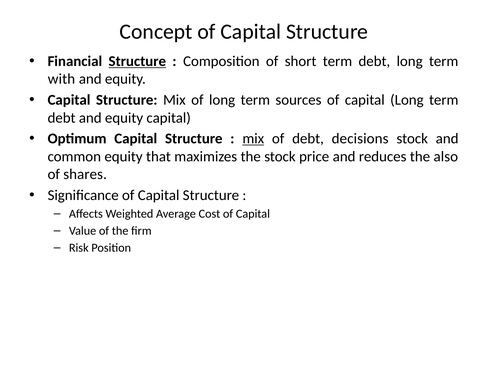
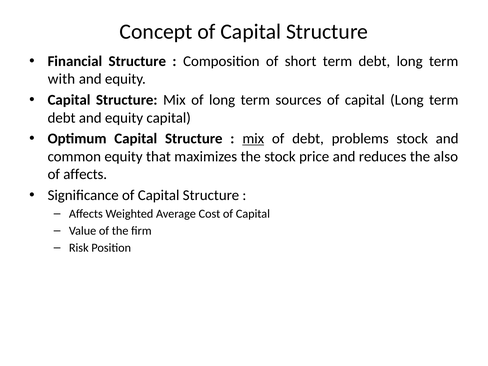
Structure underline: present -> none (137, 61)
decisions: decisions -> problems (360, 139)
of shares: shares -> affects (85, 174)
